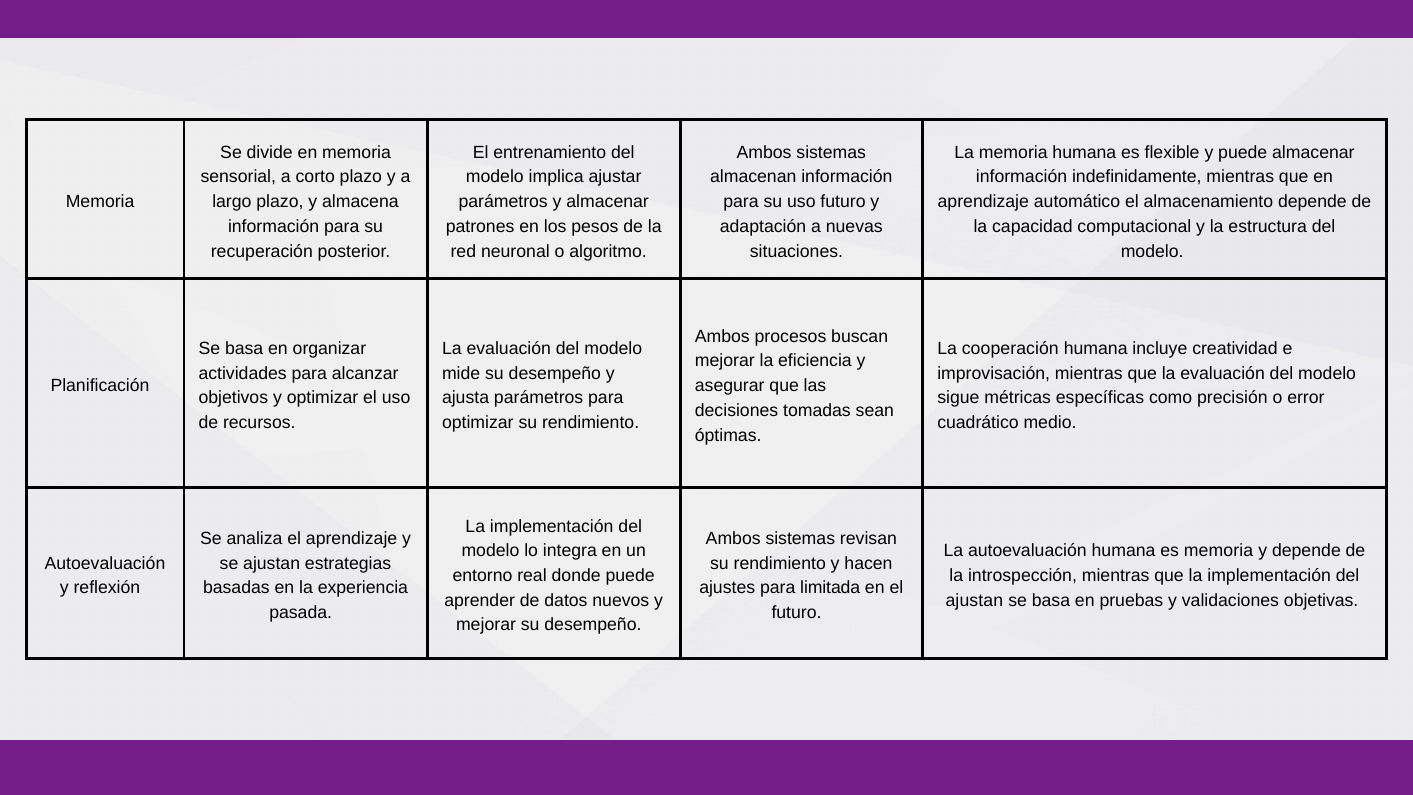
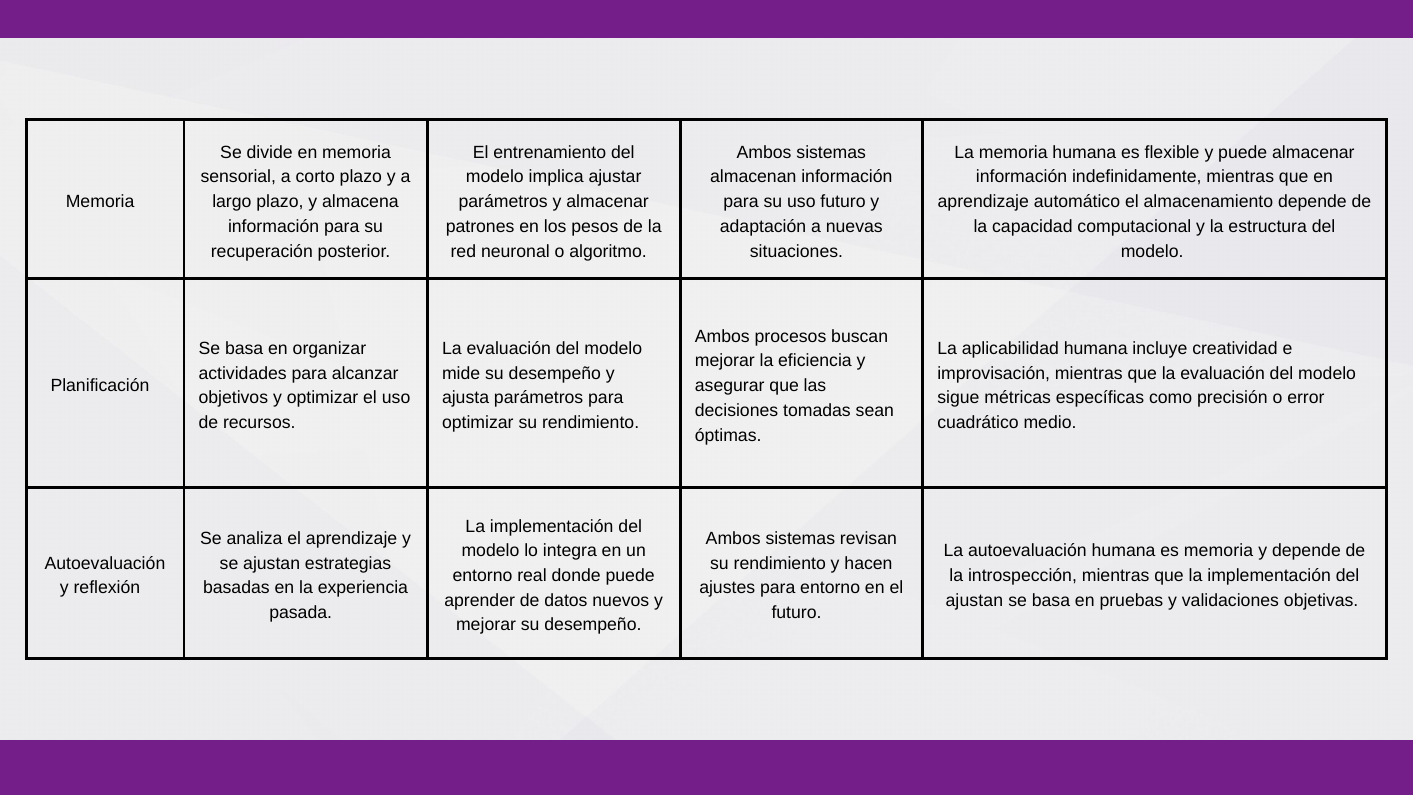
cooperación: cooperación -> aplicabilidad (1010, 349)
para limitada: limitada -> entorno (830, 588)
